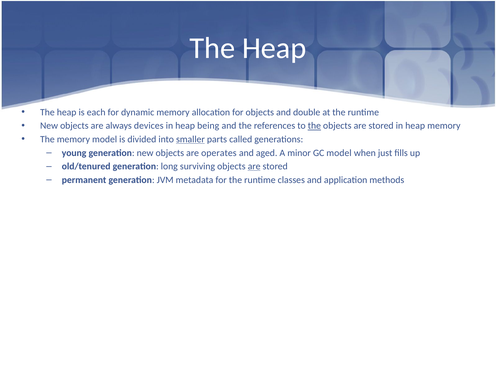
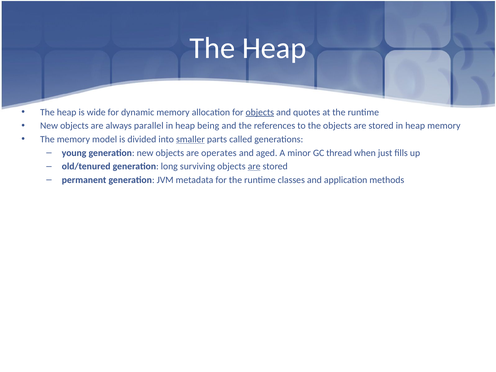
each: each -> wide (96, 112)
objects underline: none -> present (260, 112)
double: double -> quotes (307, 112)
devices: devices -> parallel (149, 126)
the underline: present -> none (314, 126)
GC model: model -> thread (339, 153)
